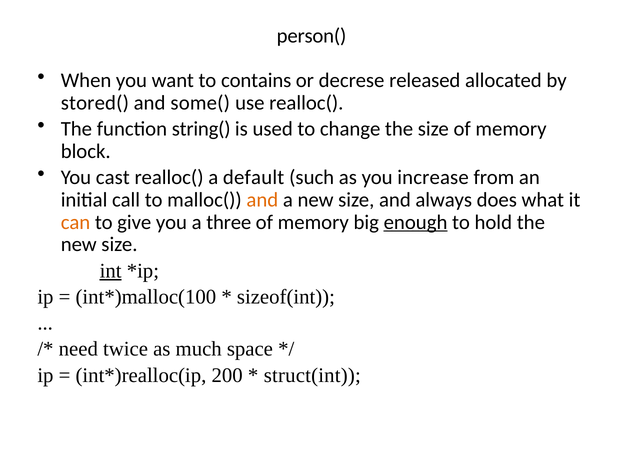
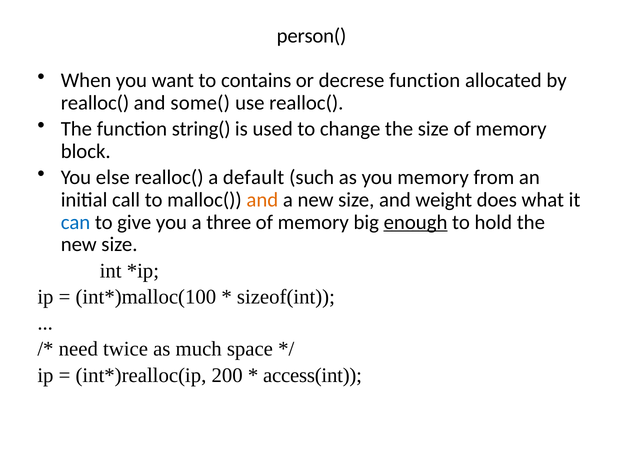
decrese released: released -> function (425, 80)
stored(: stored( -> realloc( (95, 103)
cast: cast -> else (113, 177)
you increase: increase -> memory (433, 177)
always: always -> weight (444, 200)
can colour: orange -> blue (75, 222)
int underline: present -> none (111, 271)
struct(int: struct(int -> access(int (312, 375)
